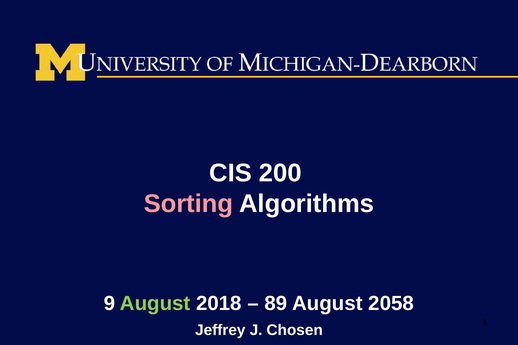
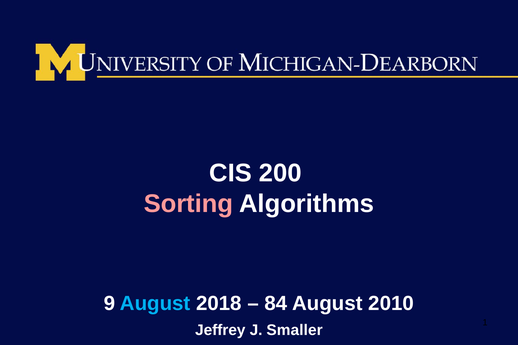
August colour: light green -> light blue (155, 304)
89: 89 -> 84 (276, 304)
2058: 2058 -> 2010 (391, 304)
Chosen: Chosen -> Smaller (295, 330)
